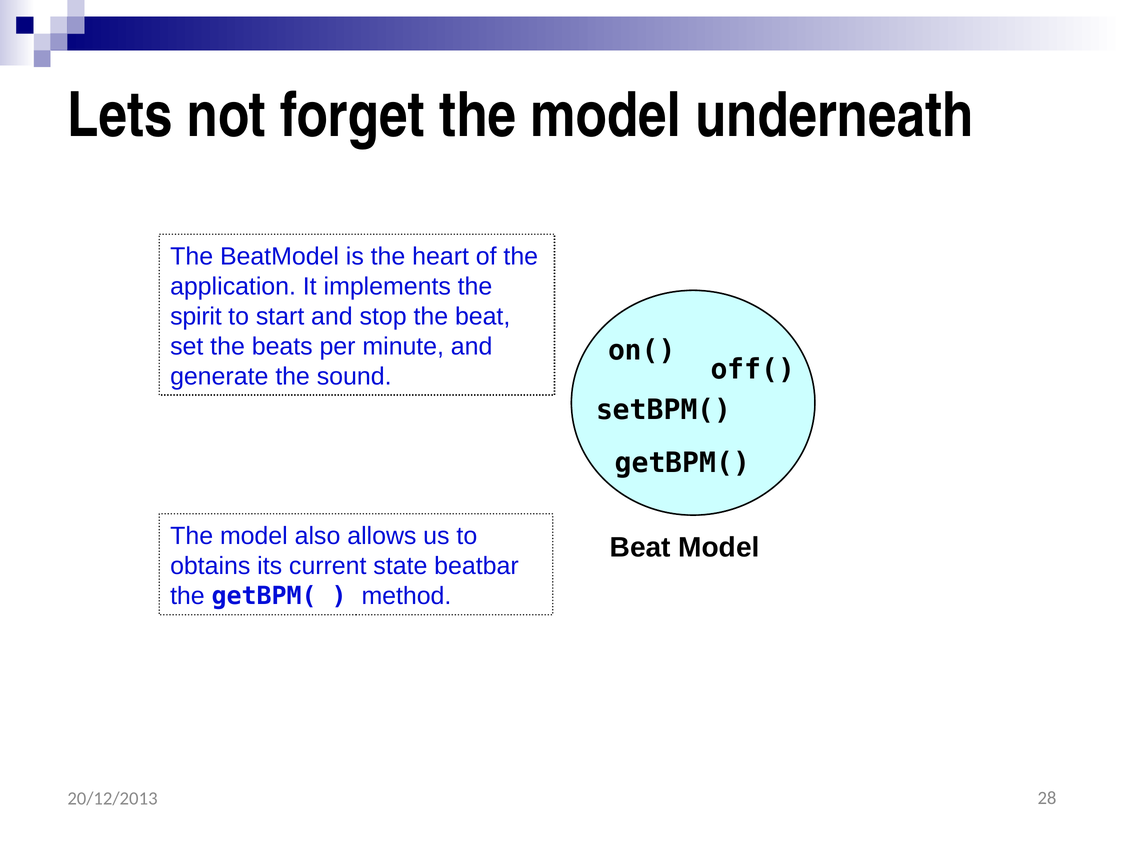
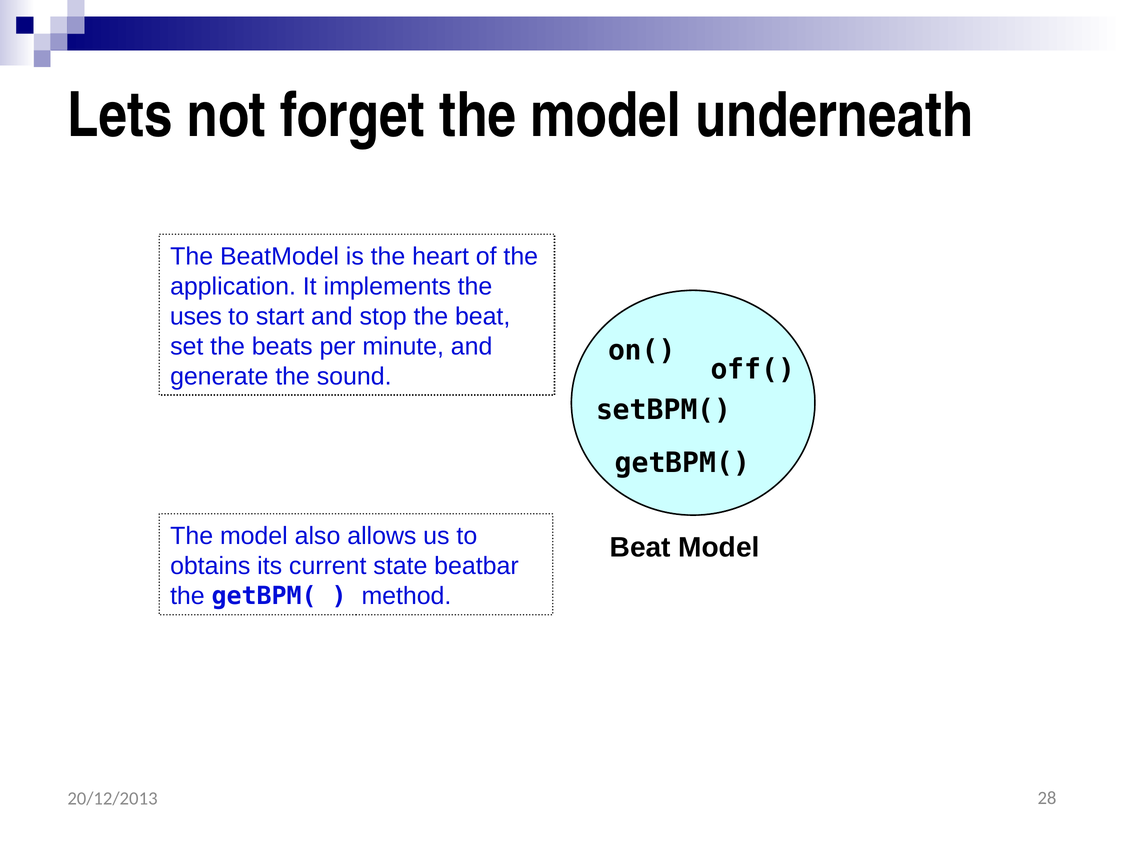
spirit: spirit -> uses (196, 316)
